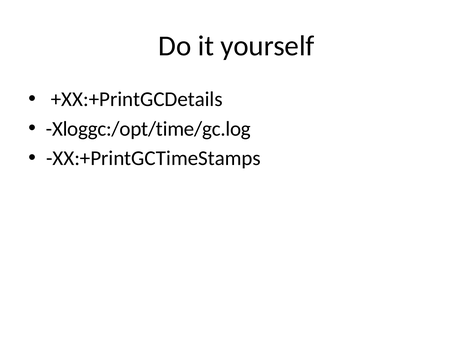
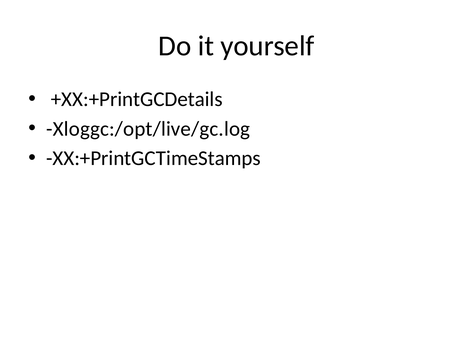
Xloggc:/opt/time/gc.log: Xloggc:/opt/time/gc.log -> Xloggc:/opt/live/gc.log (148, 129)
